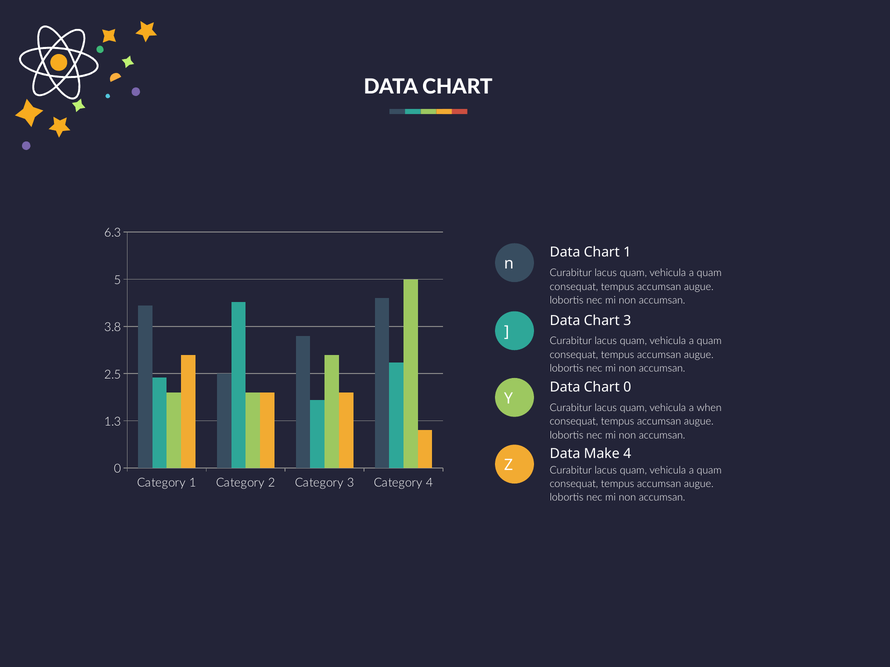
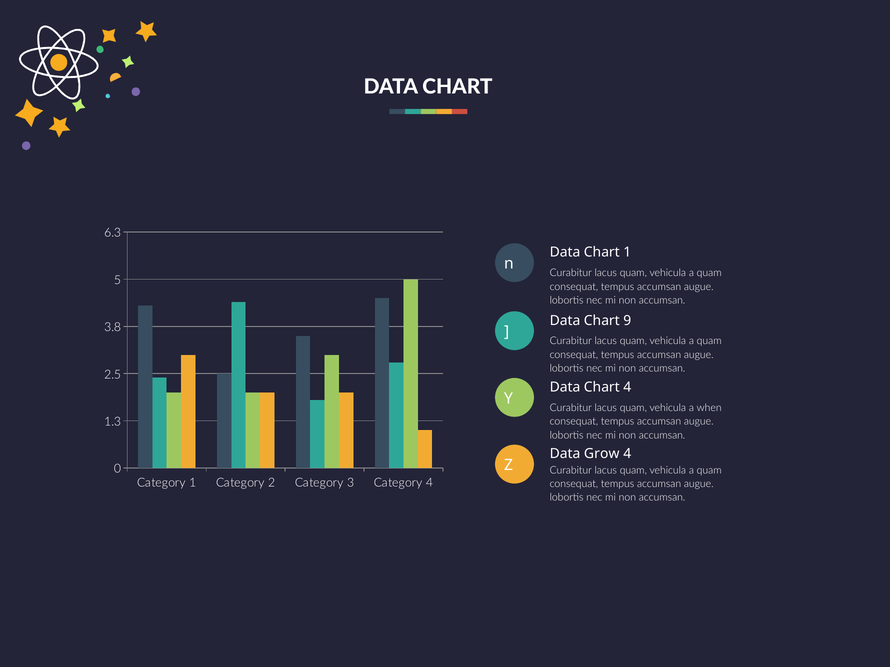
Chart 3: 3 -> 9 (627, 321)
Chart 0: 0 -> 4 (627, 387)
Make: Make -> Grow (602, 454)
